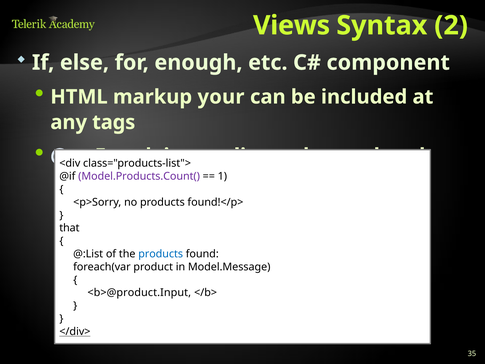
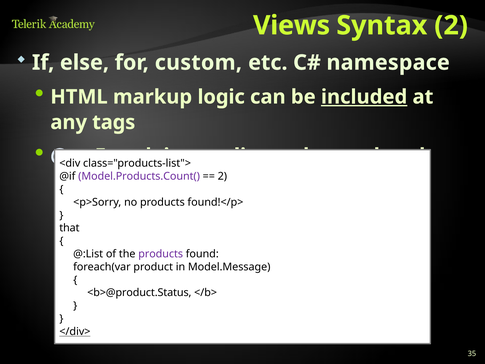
enough: enough -> custom (198, 63)
component: component -> namespace (388, 63)
your: your -> logic (221, 97)
included underline: none -> present (364, 97)
1: 1 -> 2 (222, 176)
products colour: blue -> purple (161, 254)
<b>@product.Input: <b>@product.Input -> <b>@product.Status (139, 293)
